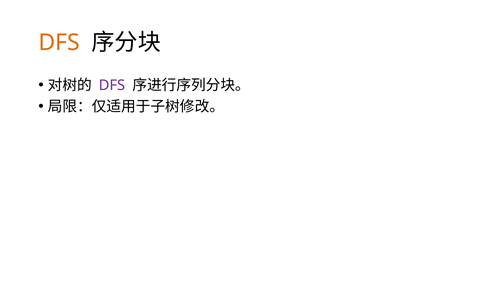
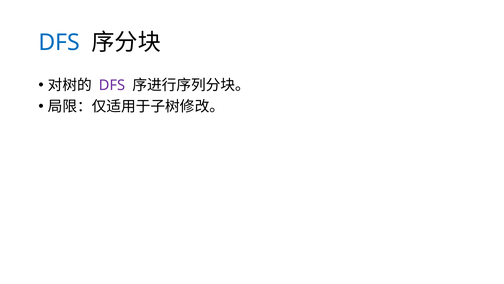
DFS colour: orange -> blue (59, 42)
